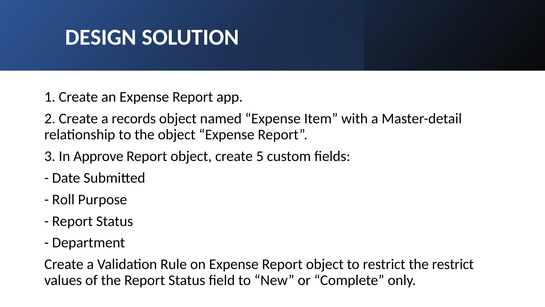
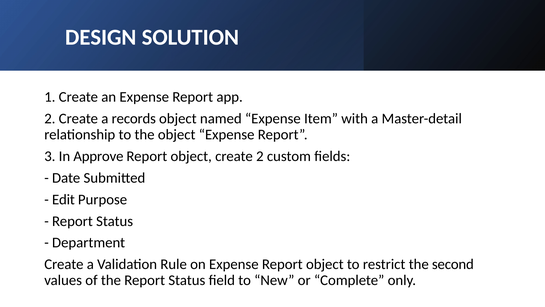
create 5: 5 -> 2 (260, 156)
Roll: Roll -> Edit (63, 199)
the restrict: restrict -> second (453, 264)
